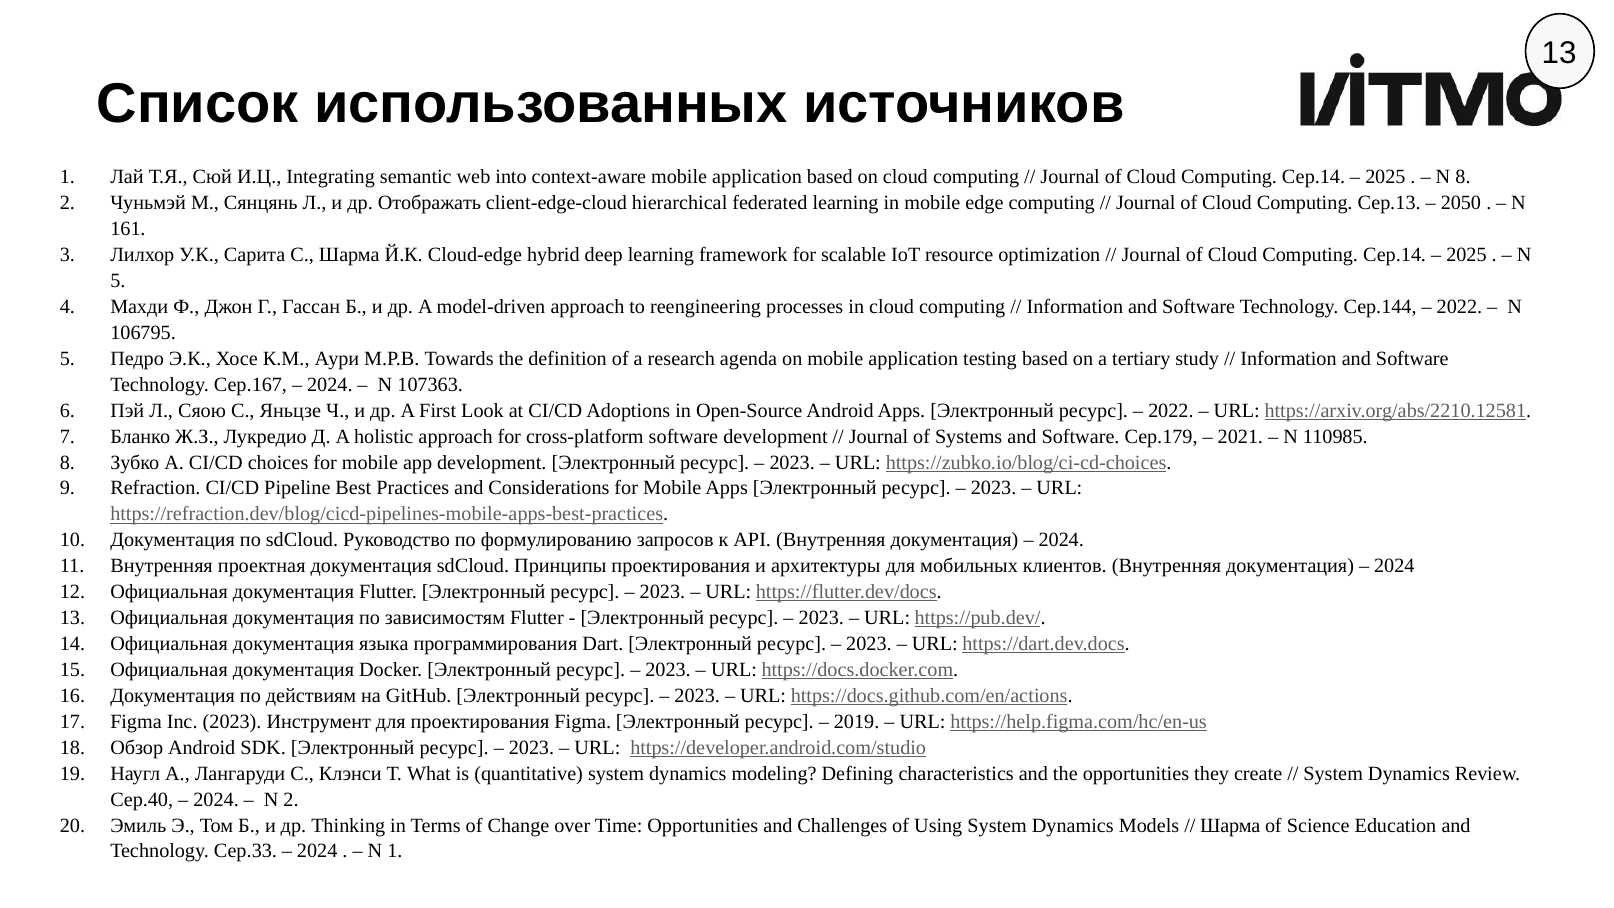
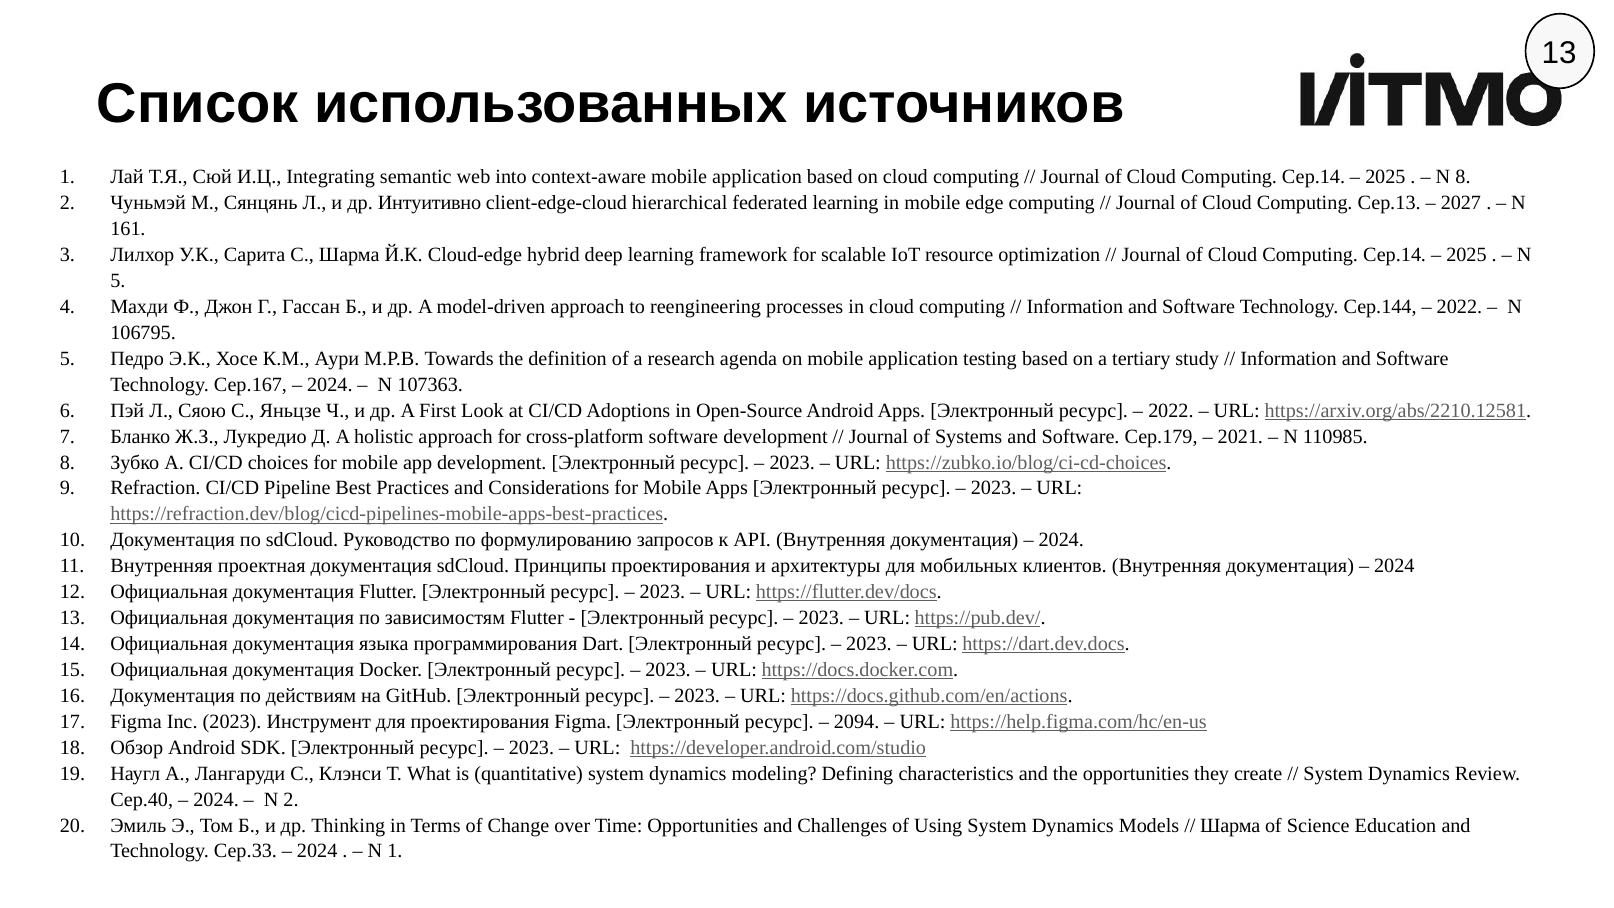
Отображать: Отображать -> Интуитивно (429, 203)
2050: 2050 -> 2027 (1461, 203)
2019: 2019 -> 2094 (857, 722)
